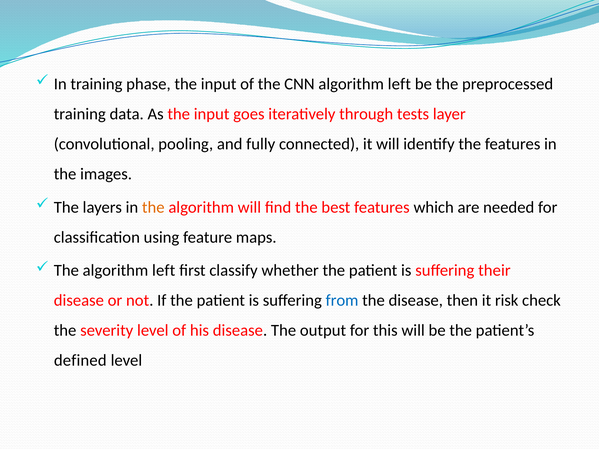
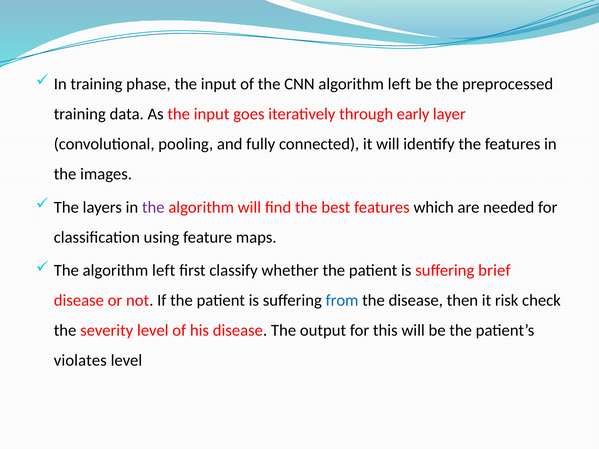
tests: tests -> early (413, 114)
the colour: orange -> purple (153, 207)
their: their -> brief (494, 271)
defined: defined -> violates (80, 361)
